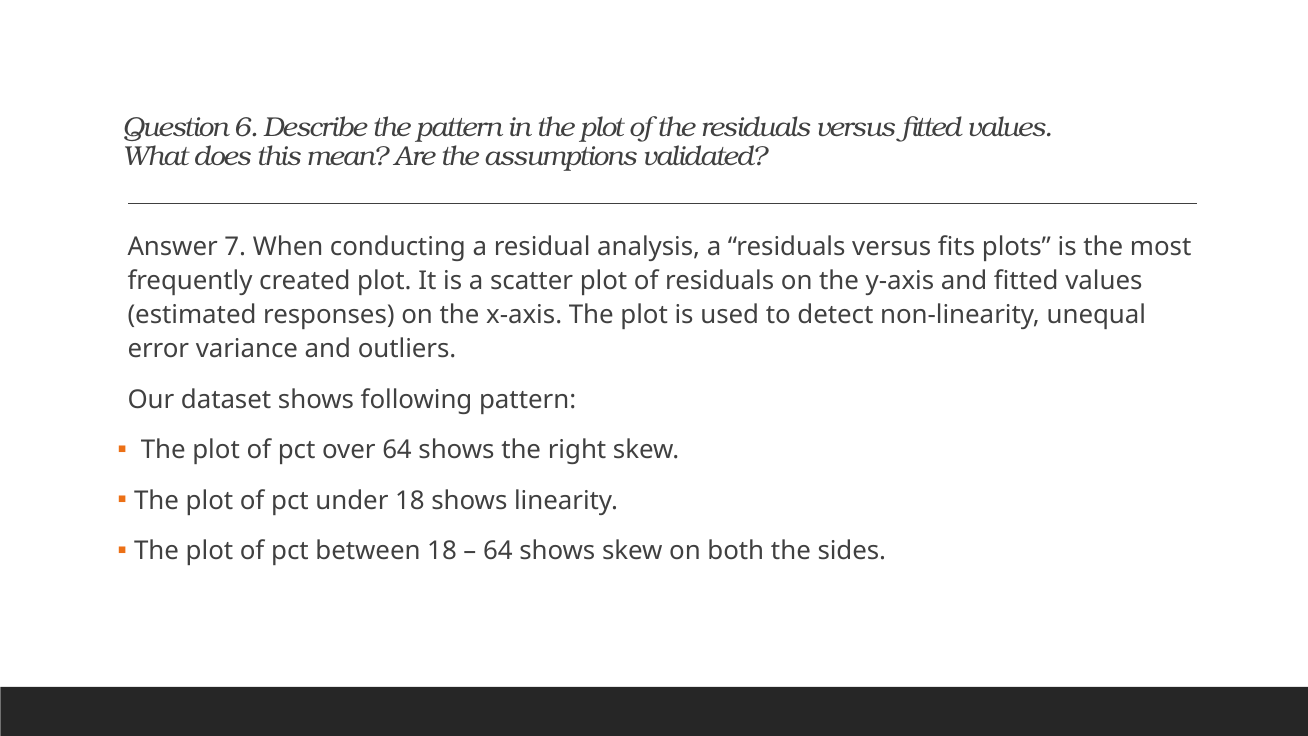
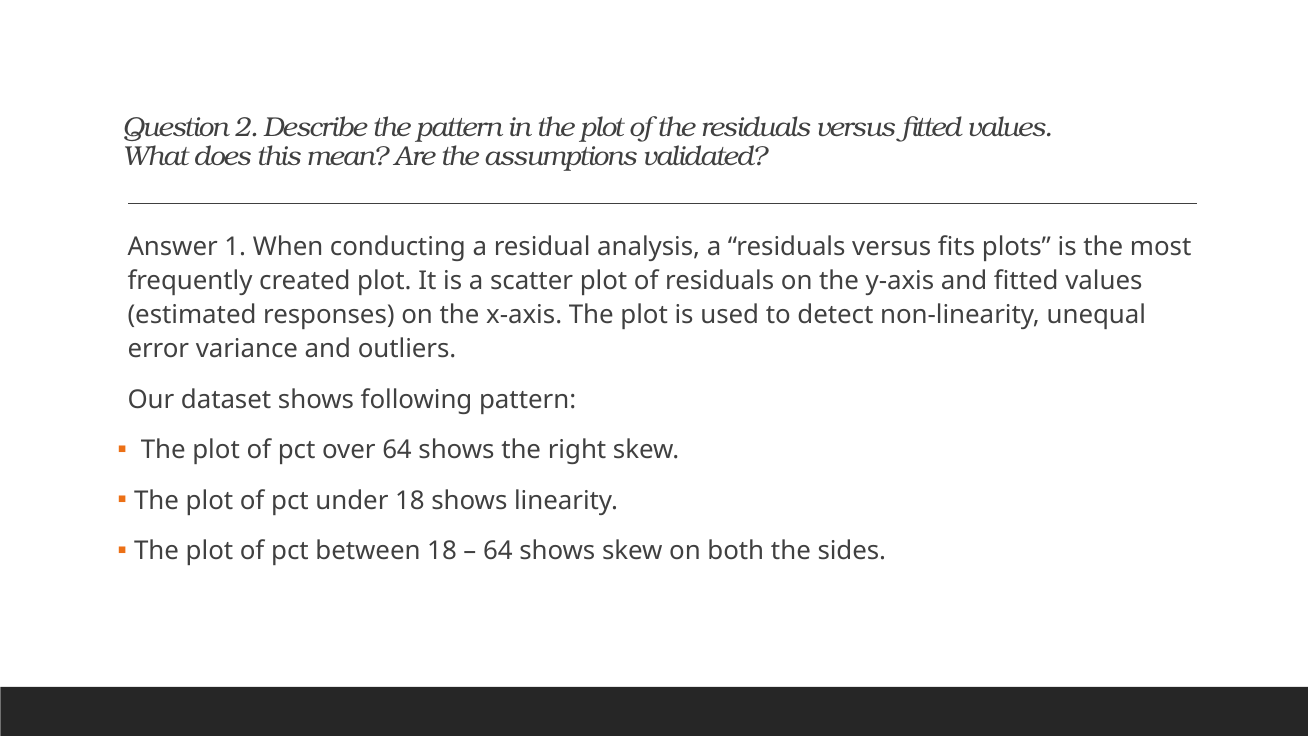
6: 6 -> 2 (246, 127)
7: 7 -> 1 (235, 247)
